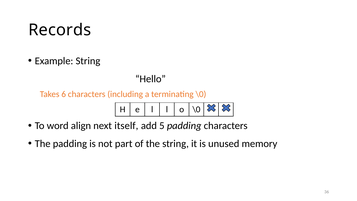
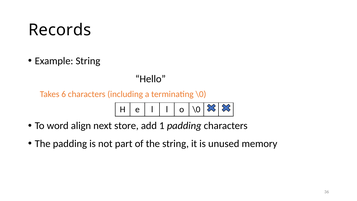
itself: itself -> store (126, 126)
5: 5 -> 1 (162, 126)
